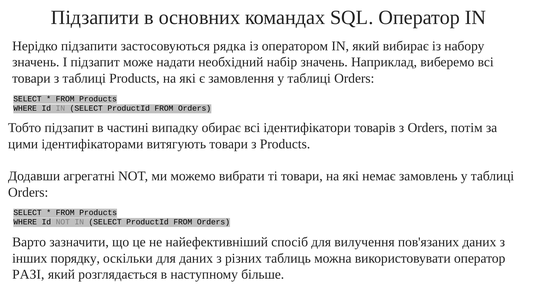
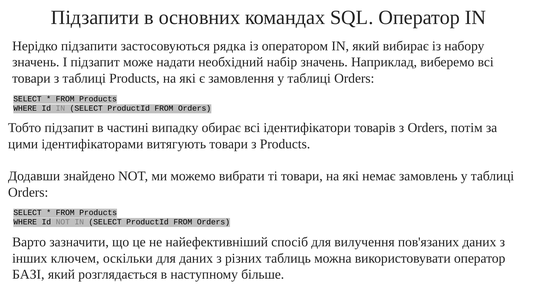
агрегатні: агрегатні -> знайдено (89, 176)
порядку: порядку -> ключем (75, 258)
РАЗІ: РАЗІ -> БАЗІ (28, 274)
